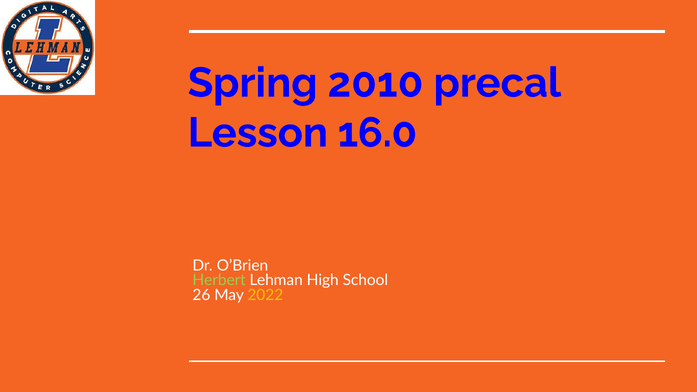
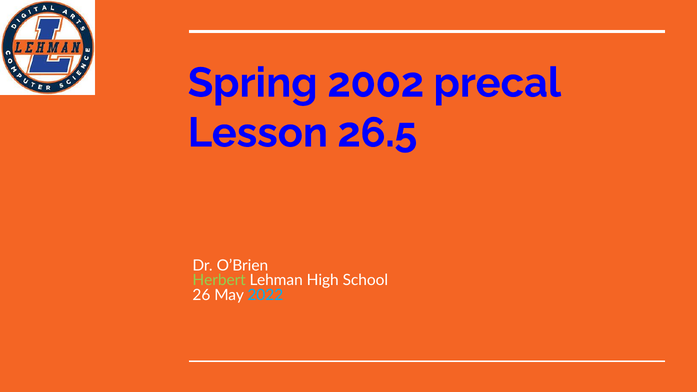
2010: 2010 -> 2002 (376, 83)
16.0: 16.0 -> 26.5 (377, 133)
2022 colour: yellow -> light blue (265, 295)
